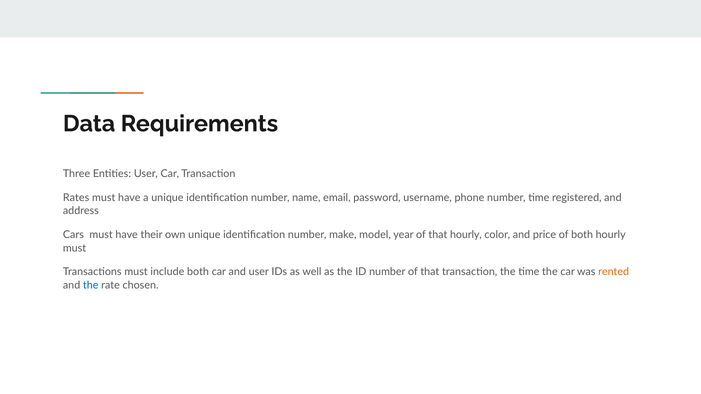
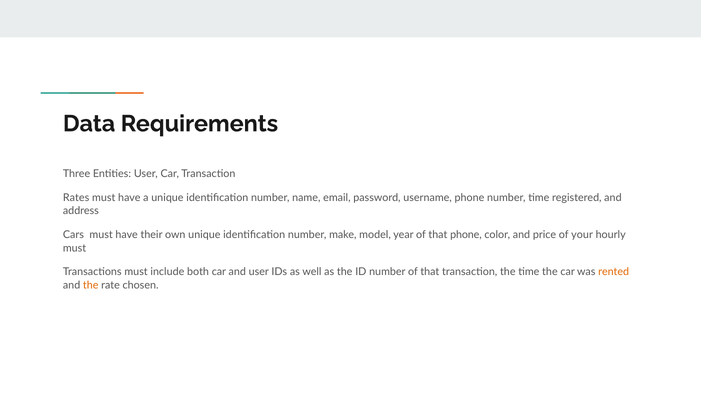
that hourly: hourly -> phone (466, 235)
of both: both -> your (582, 235)
the colour: blue -> orange (91, 285)
